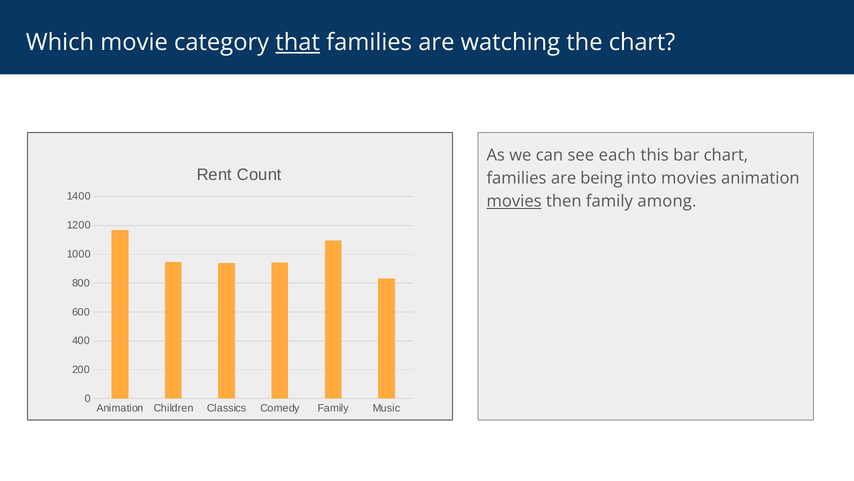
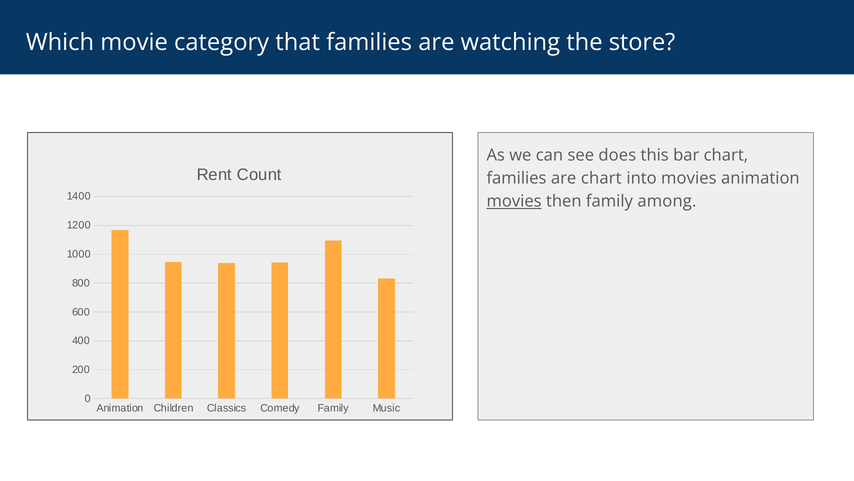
that underline: present -> none (298, 43)
the chart: chart -> store (642, 43)
each: each -> does (617, 155)
are being: being -> chart (601, 178)
